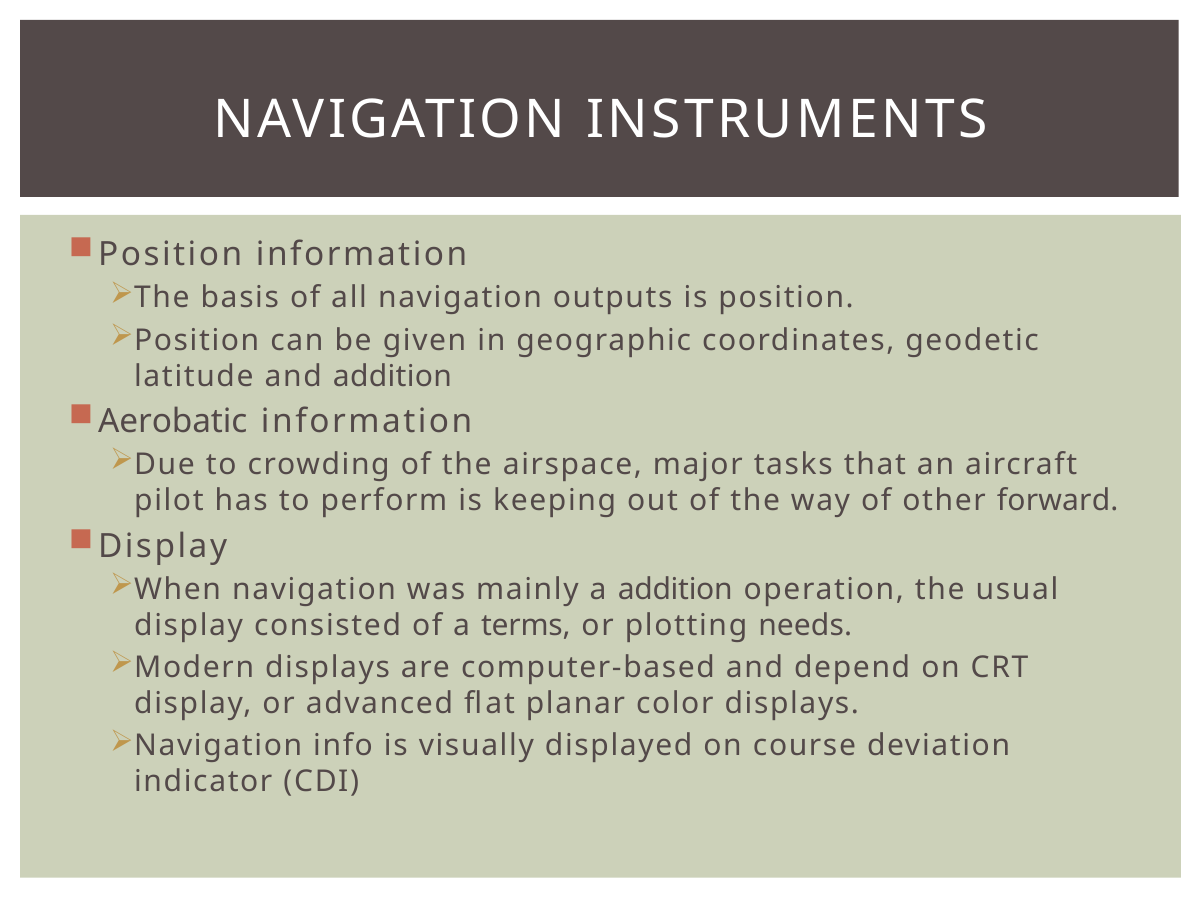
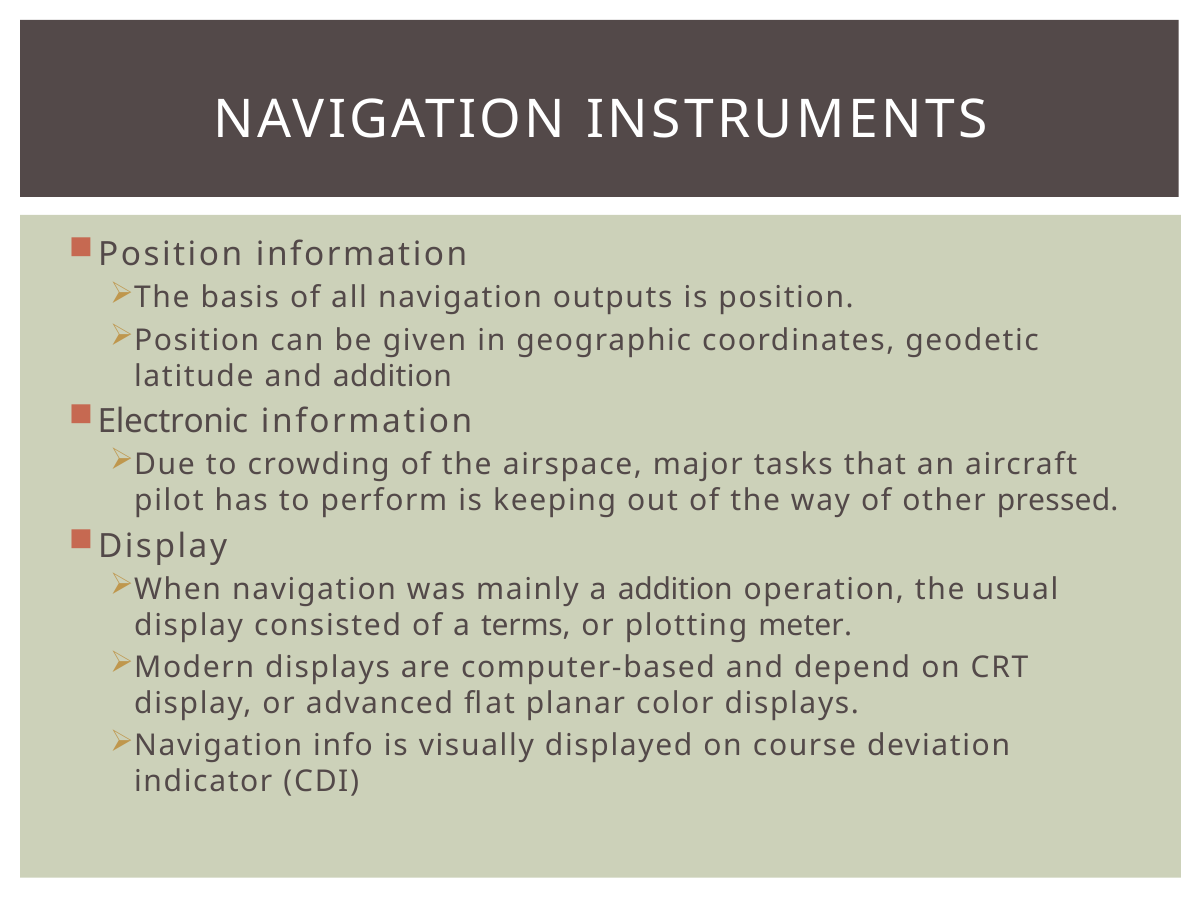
Aerobatic: Aerobatic -> Electronic (173, 421)
forward: forward -> pressed (1058, 501)
needs: needs -> meter (805, 626)
